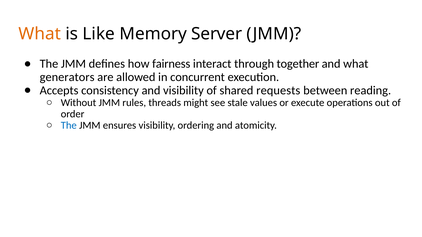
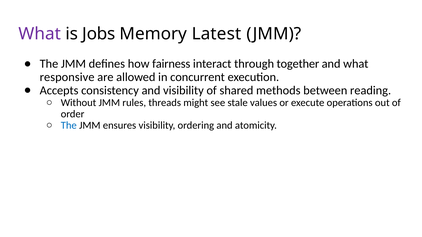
What colour: orange -> purple (40, 34)
Like: Like -> Jobs (99, 34)
Server: Server -> Latest (217, 34)
generators: generators -> responsive (67, 77)
requests: requests -> methods (278, 91)
